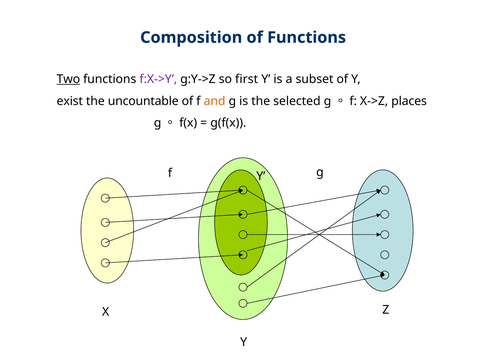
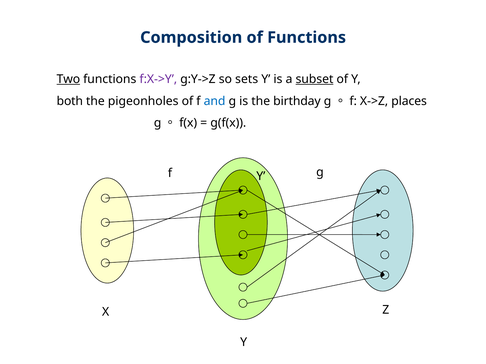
first: first -> sets (247, 79)
subset underline: none -> present (314, 79)
exist: exist -> both (70, 101)
uncountable: uncountable -> pigeonholes (143, 101)
and colour: orange -> blue (215, 101)
selected: selected -> birthday (297, 101)
